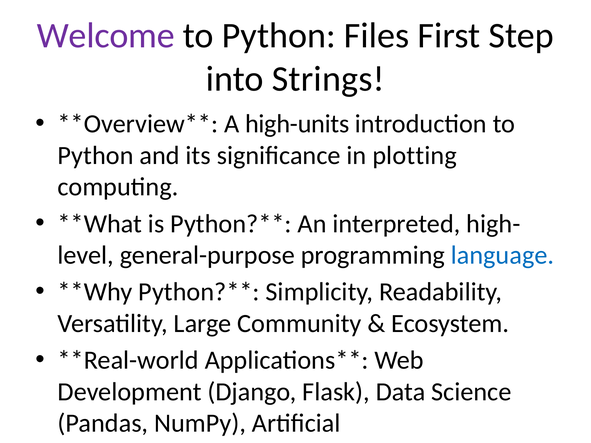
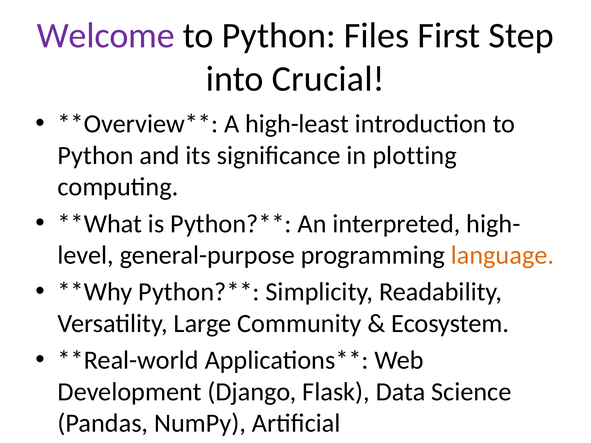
Strings: Strings -> Crucial (328, 79)
high-units: high-units -> high-least (297, 124)
language colour: blue -> orange (502, 255)
